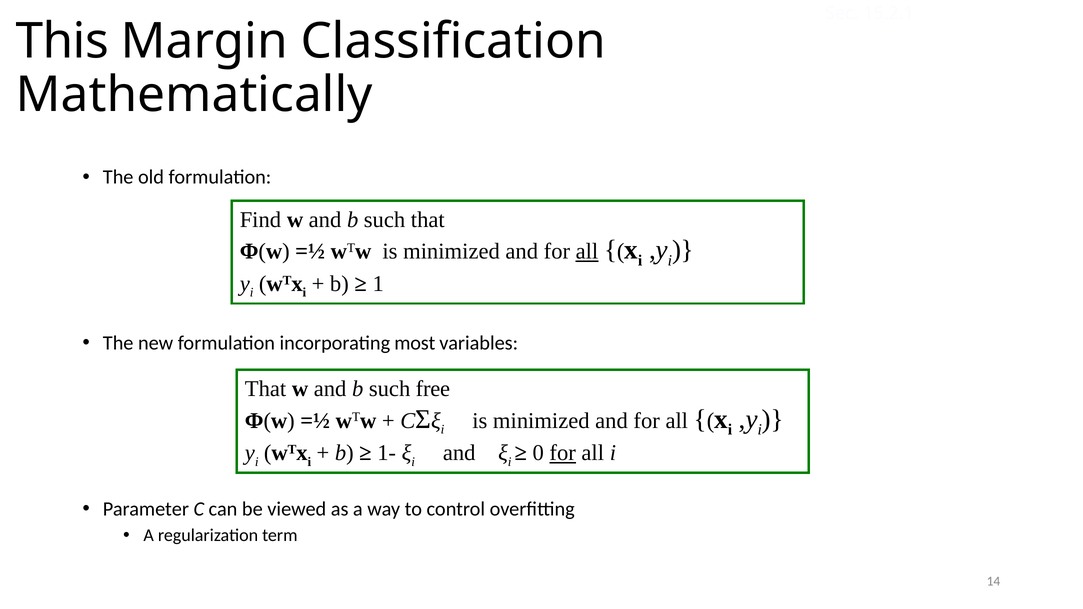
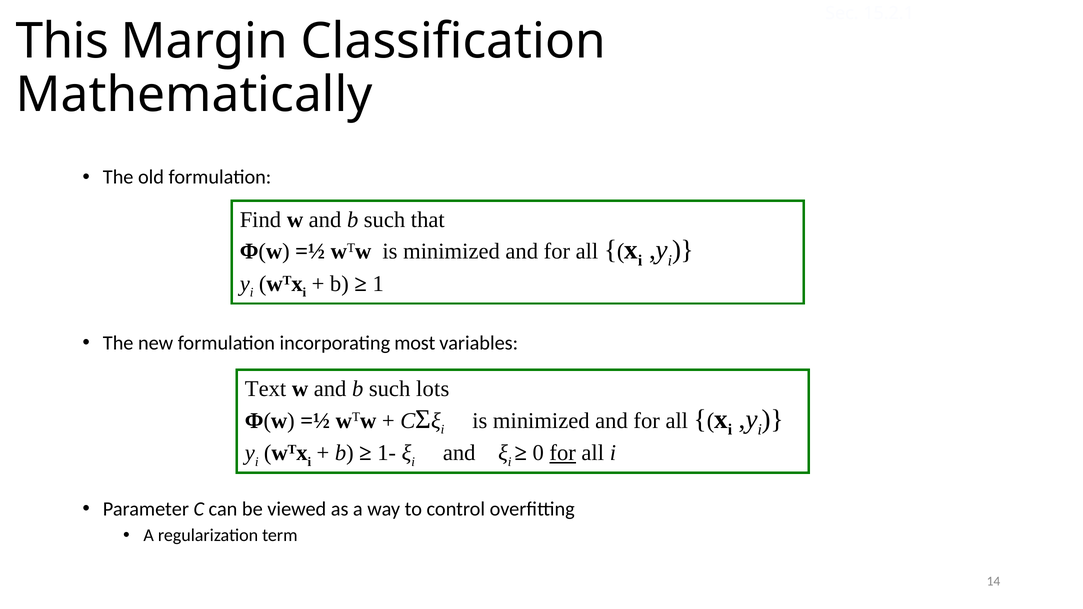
all underline: present -> none (587, 251)
That: That -> Text (266, 389)
free: free -> lots (433, 389)
